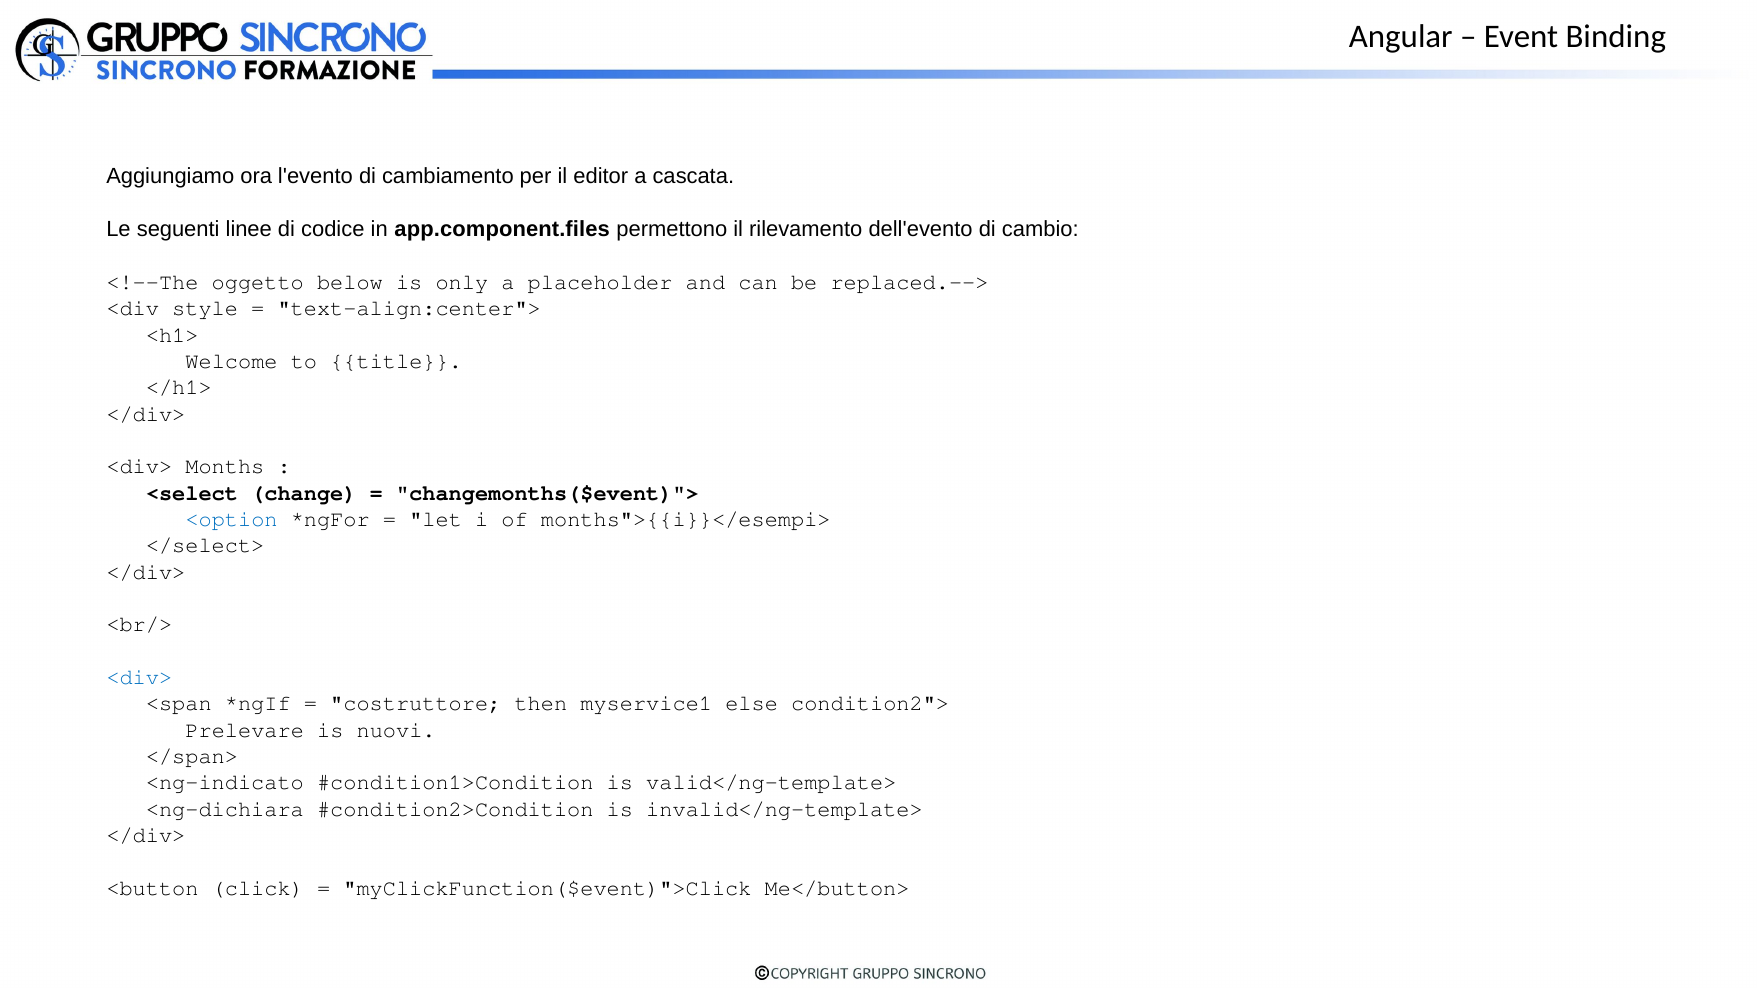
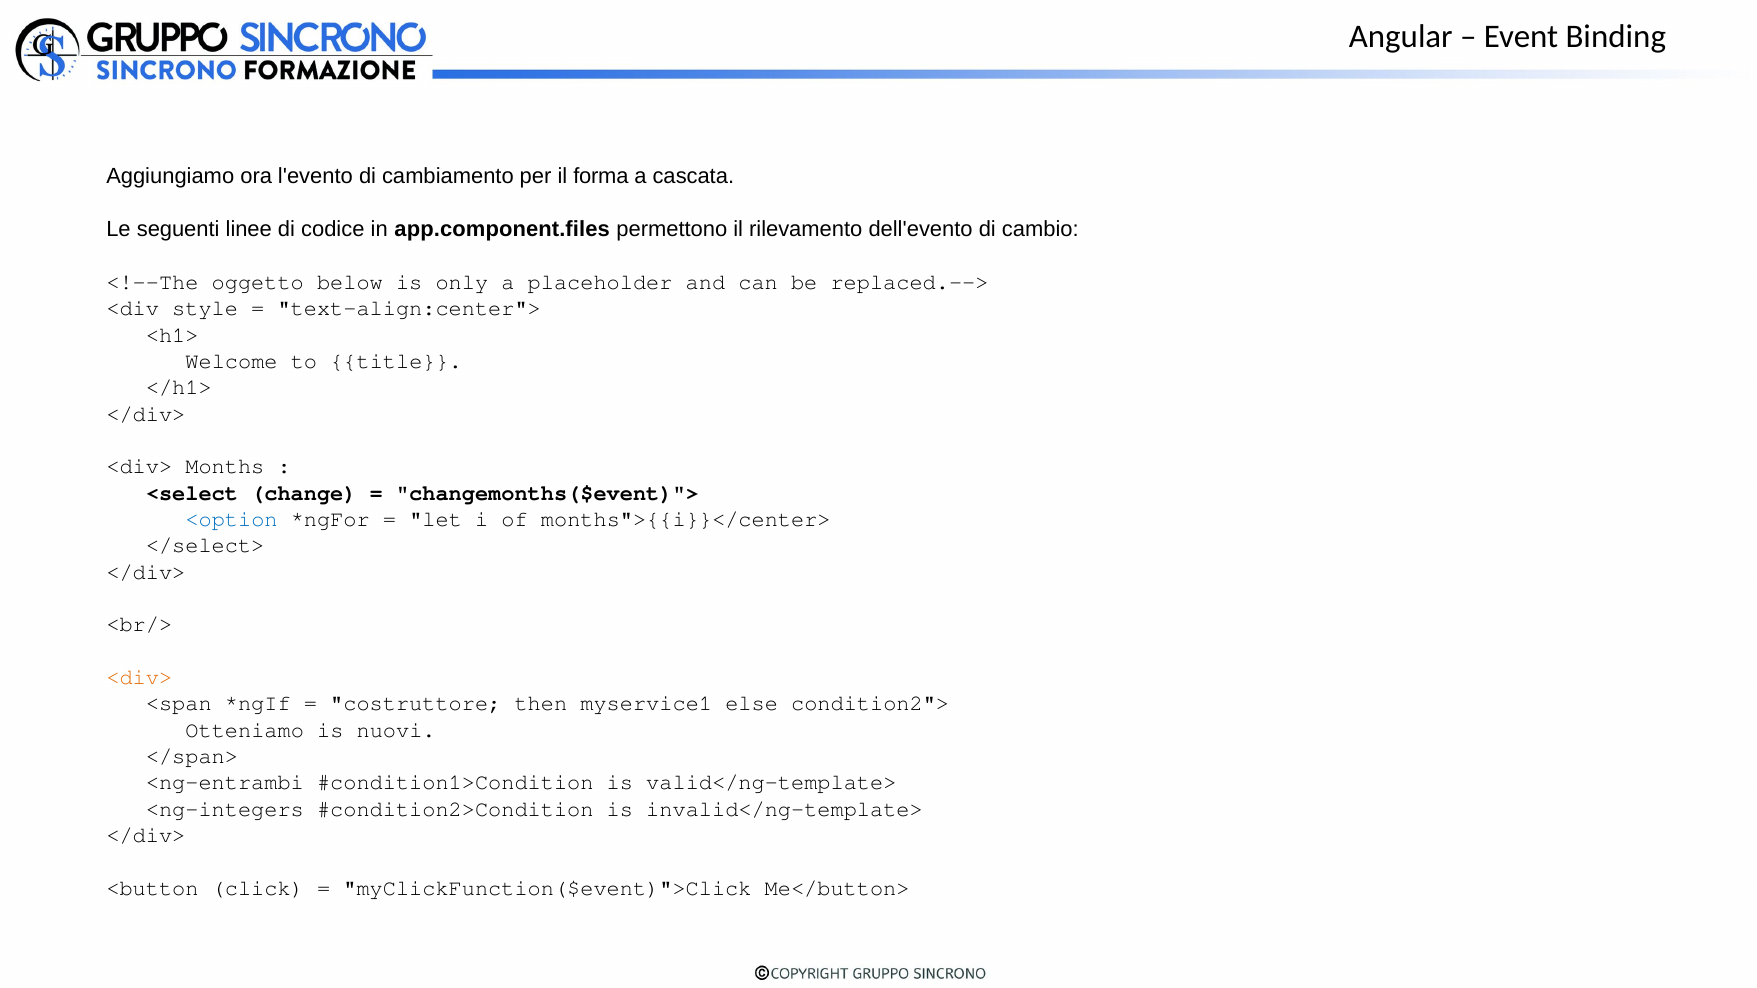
editor: editor -> forma (601, 177)
months">{{i}}</esempi>: months">{{i}}</esempi> -> months">{{i}}</center> (686, 519)
<div> colour: blue -> orange (139, 678)
Prelevare: Prelevare -> Otteniamo (245, 730)
<ng-indicato: <ng-indicato -> <ng-entrambi (225, 783)
<ng-dichiara: <ng-dichiara -> <ng-integers (225, 809)
